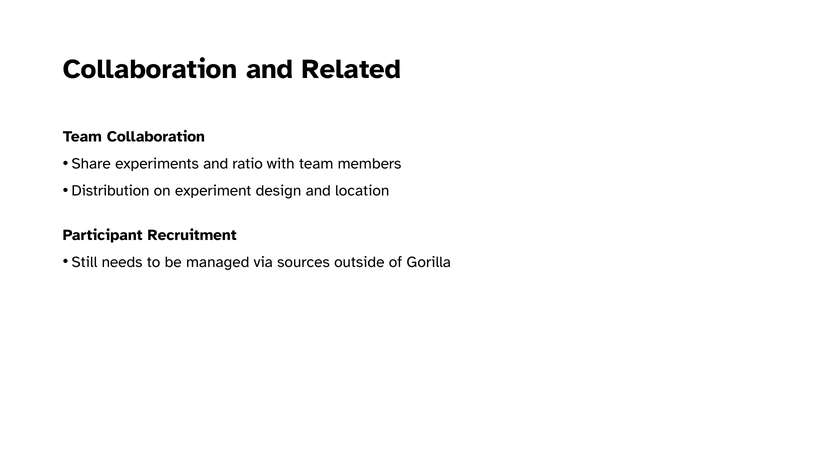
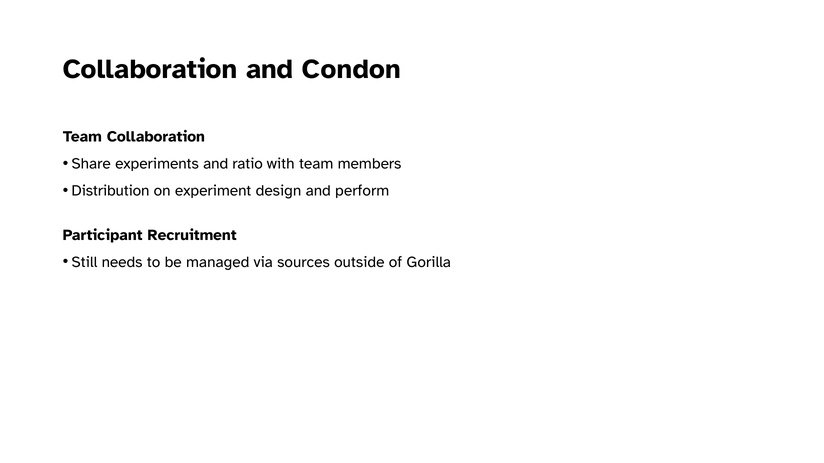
Related: Related -> Condon (351, 69)
location: location -> perform (362, 191)
